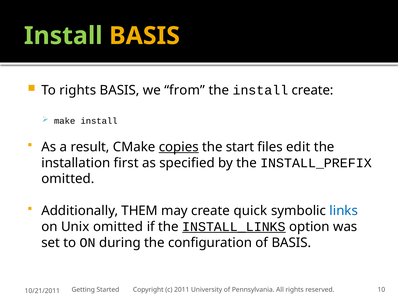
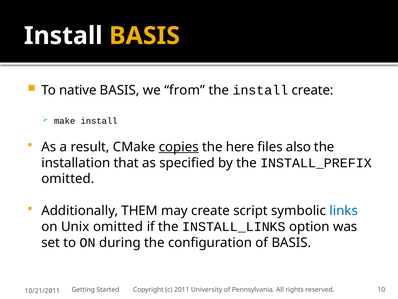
Install colour: light green -> white (63, 36)
To rights: rights -> native (78, 90)
start: start -> here (240, 147)
edit: edit -> also (298, 147)
first: first -> that (126, 163)
quick: quick -> script (251, 210)
INSTALL_LINKS underline: present -> none (234, 226)
